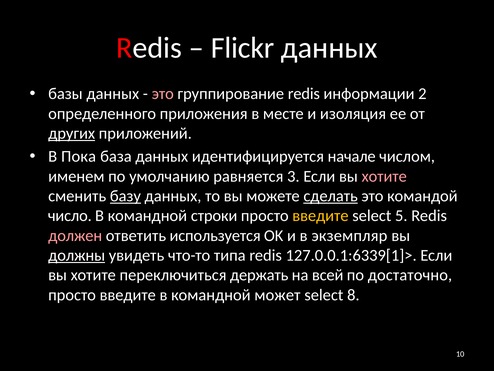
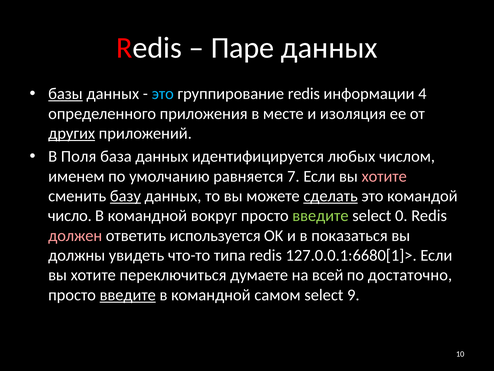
Flickr: Flickr -> Паре (243, 48)
базы underline: none -> present (65, 94)
это colour: pink -> light blue (163, 94)
2: 2 -> 4 (422, 94)
Пока: Пока -> Поля (79, 156)
начале: начале -> любых (352, 156)
3: 3 -> 7 (293, 176)
строки: строки -> вокруг (214, 216)
введите colour: yellow -> light green (320, 216)
5: 5 -> 0 (401, 216)
экземпляр: экземпляр -> показаться (349, 235)
должны underline: present -> none (77, 255)
127.0.0.1:6339[1]>: 127.0.0.1:6339[1]> -> 127.0.0.1:6680[1]> (351, 255)
держать: держать -> думаете (259, 275)
введите underline: none -> present (128, 295)
может: может -> самом (277, 295)
8: 8 -> 9 (353, 295)
